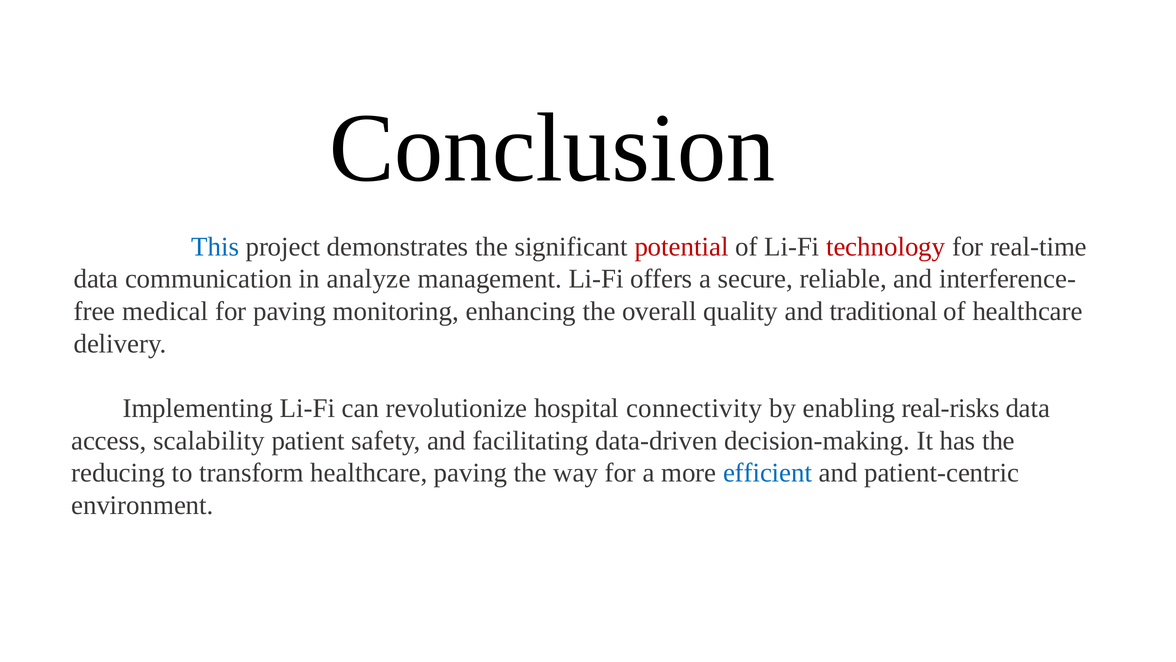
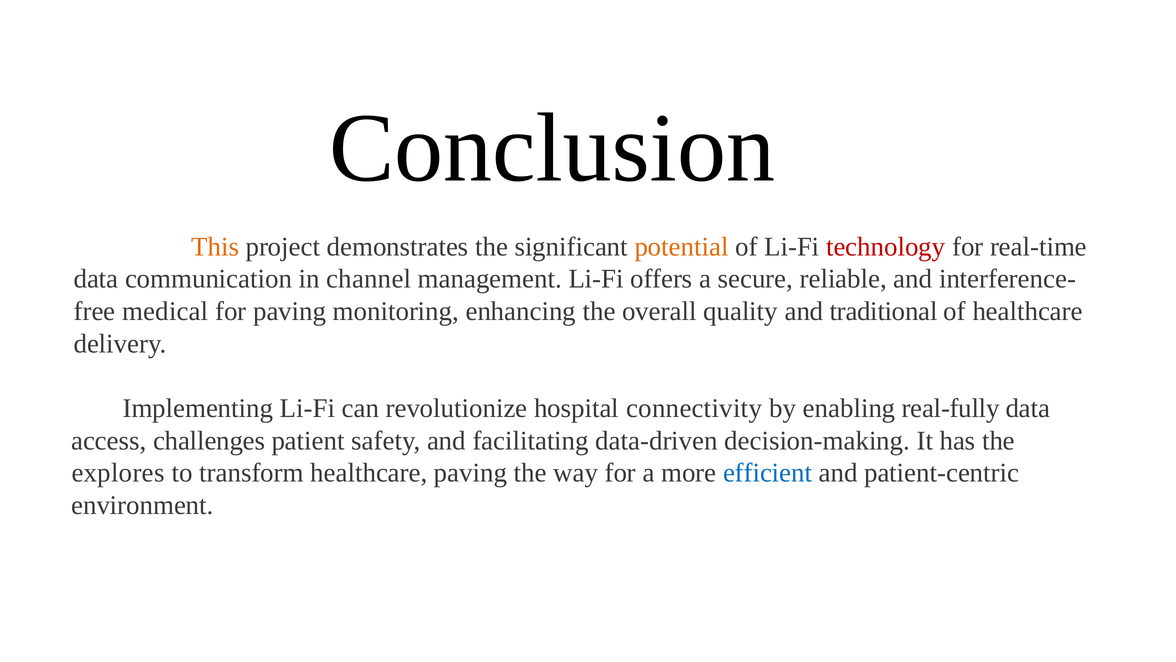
This colour: blue -> orange (215, 247)
potential colour: red -> orange (682, 247)
analyze: analyze -> channel (369, 279)
real-risks: real-risks -> real-fully (951, 408)
scalability: scalability -> challenges (209, 440)
reducing: reducing -> explores (118, 473)
